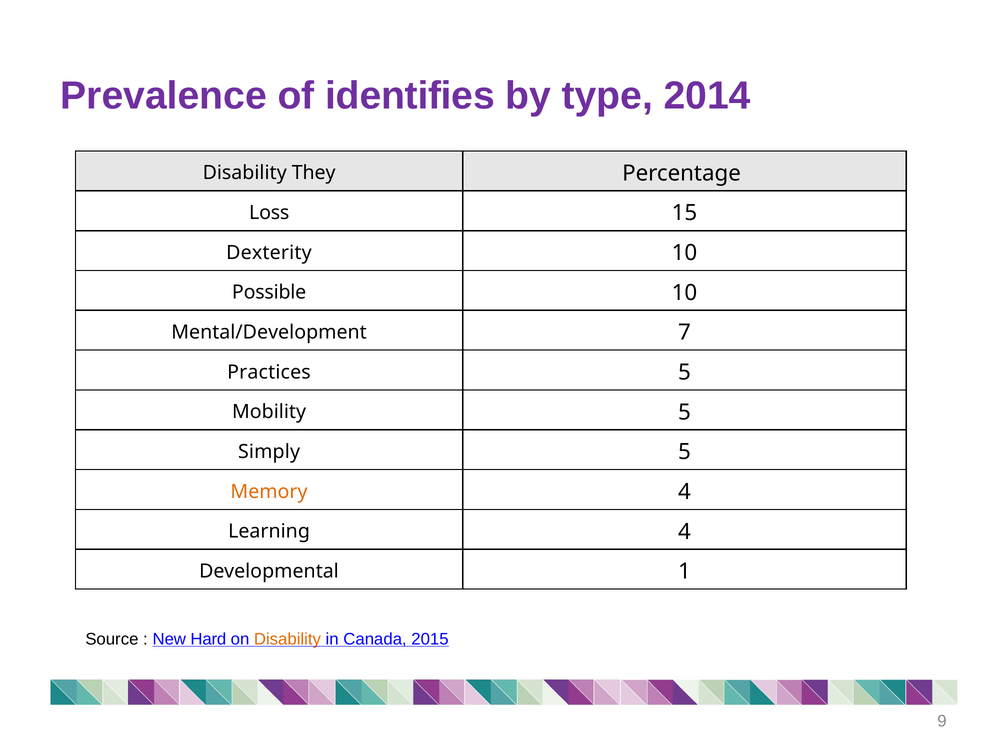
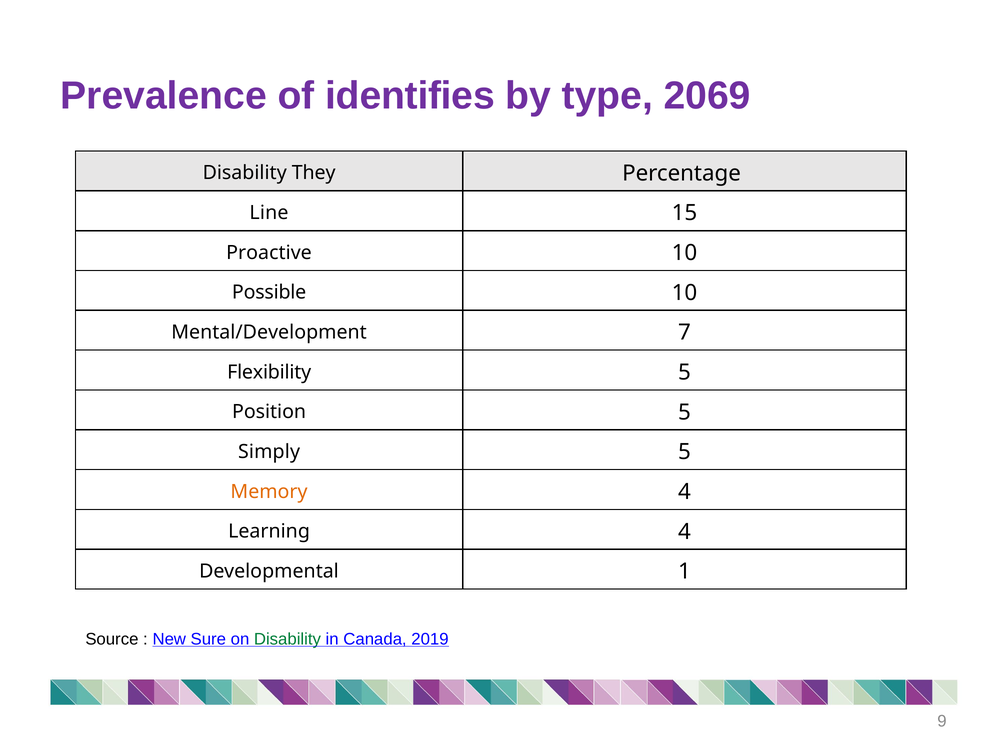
2014: 2014 -> 2069 (707, 96)
Loss: Loss -> Line (269, 213)
Dexterity: Dexterity -> Proactive (269, 253)
Practices: Practices -> Flexibility (269, 372)
Mobility: Mobility -> Position (269, 412)
Hard: Hard -> Sure (208, 639)
Disability colour: orange -> green (287, 639)
2015: 2015 -> 2019 (430, 639)
